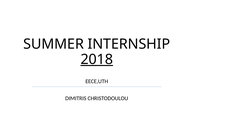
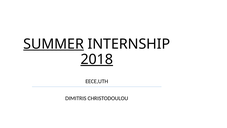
SUMMER underline: none -> present (54, 44)
